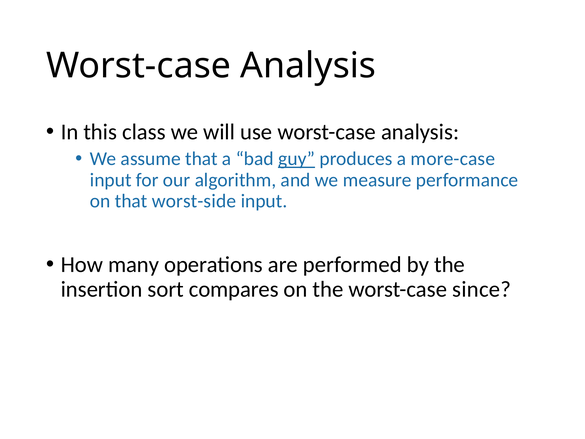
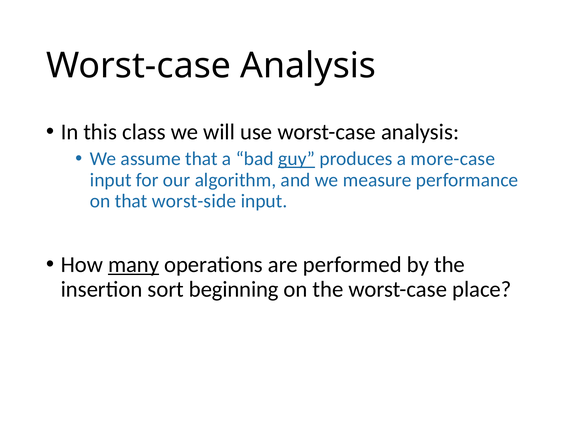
many underline: none -> present (134, 264)
compares: compares -> beginning (234, 289)
since: since -> place (482, 289)
